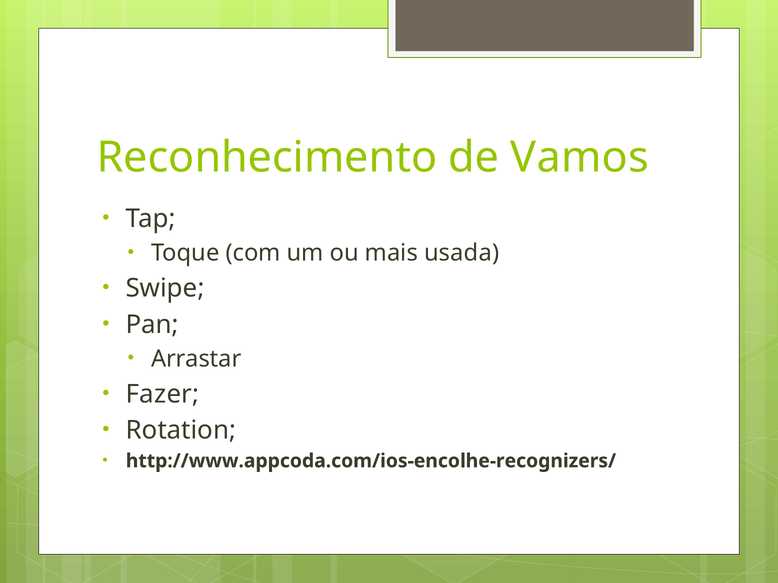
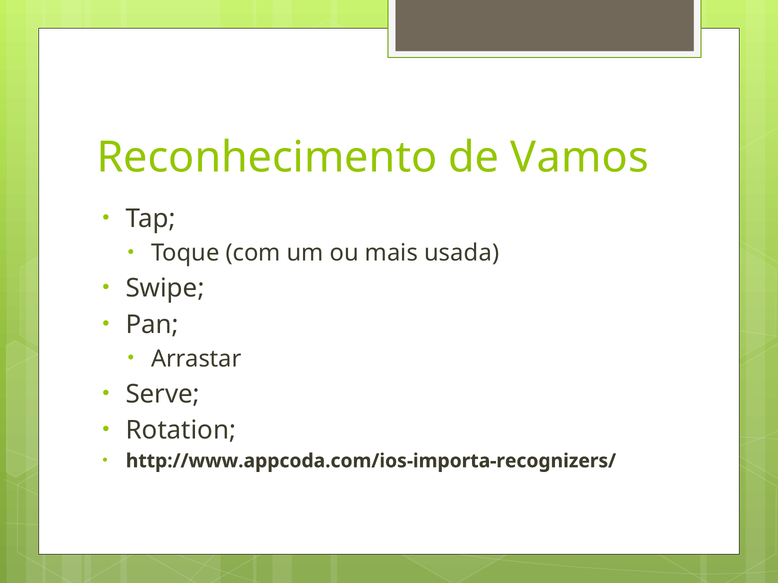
Fazer: Fazer -> Serve (163, 394)
http://www.appcoda.com/ios-encolhe-recognizers/: http://www.appcoda.com/ios-encolhe-recognizers/ -> http://www.appcoda.com/ios-importa-recognizers/ (371, 461)
